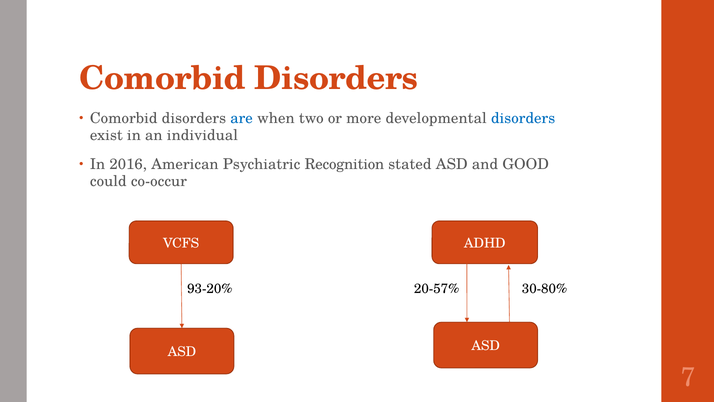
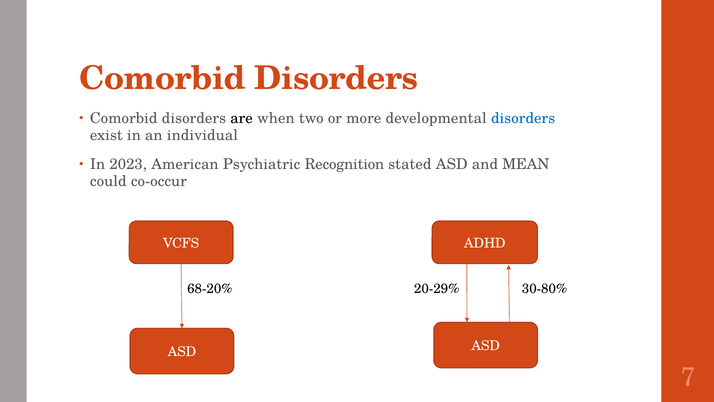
are colour: blue -> black (242, 118)
2016: 2016 -> 2023 (128, 164)
GOOD: GOOD -> MEAN (526, 164)
93-20%: 93-20% -> 68-20% (210, 289)
20-57%: 20-57% -> 20-29% (437, 289)
